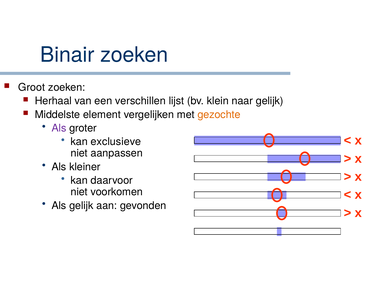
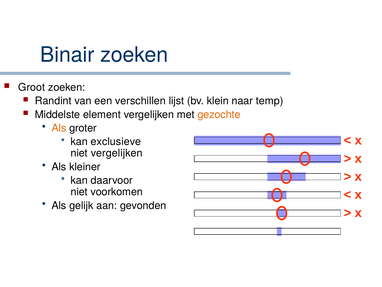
Herhaal: Herhaal -> Randint (53, 101)
naar gelijk: gelijk -> temp (270, 101)
Als colour: purple -> orange (59, 128)
niet aanpassen: aanpassen -> vergelijken (117, 153)
